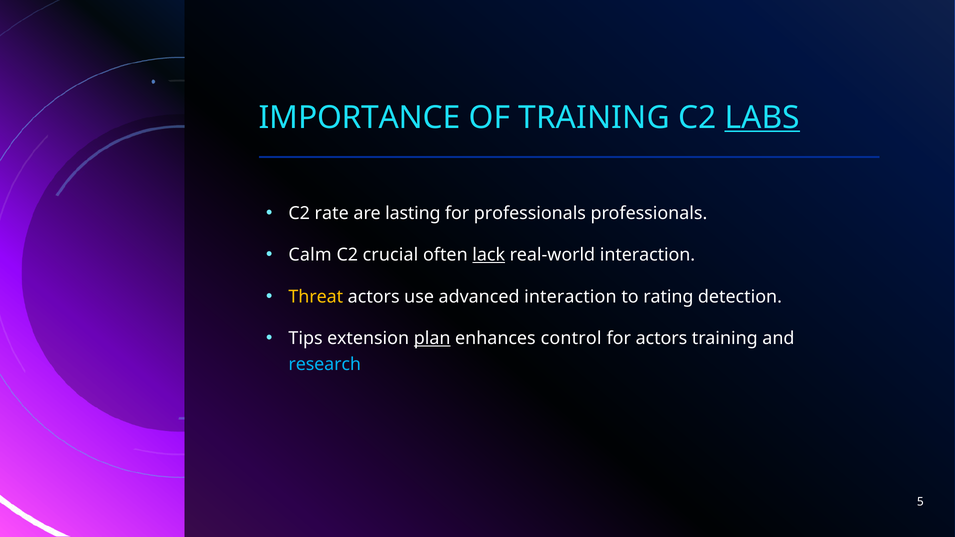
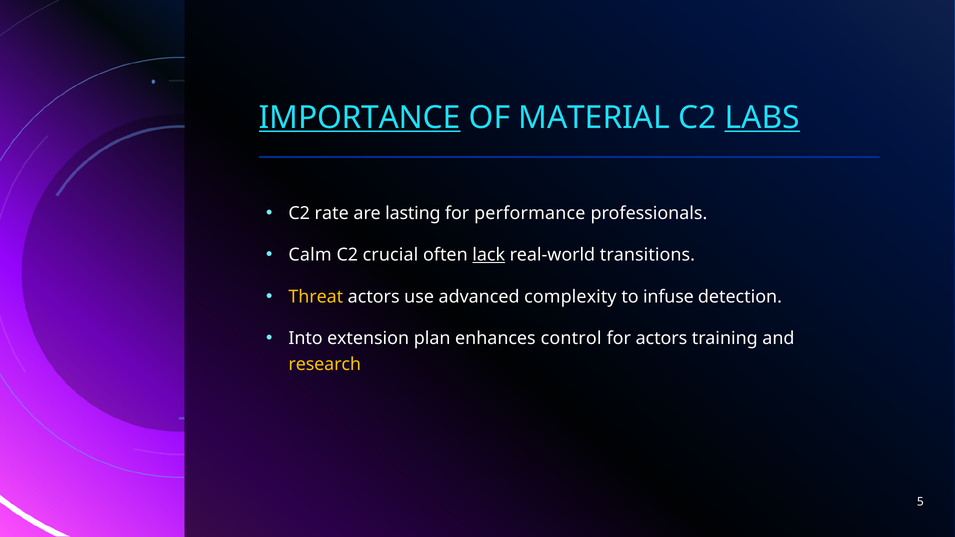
IMPORTANCE underline: none -> present (360, 118)
OF TRAINING: TRAINING -> MATERIAL (594, 118)
for professionals: professionals -> performance (530, 213)
real-world interaction: interaction -> transitions (647, 255)
advanced interaction: interaction -> complexity (570, 297)
rating: rating -> infuse (668, 297)
Tips: Tips -> Into (306, 338)
plan underline: present -> none (432, 338)
research colour: light blue -> yellow (325, 364)
